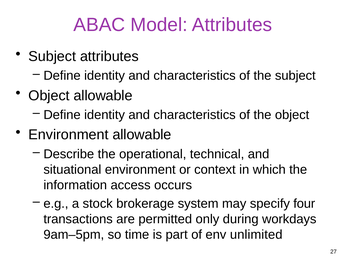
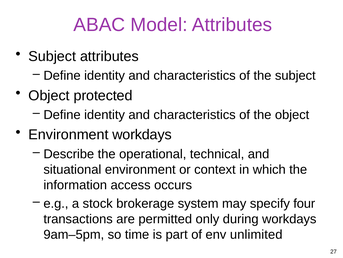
Object allowable: allowable -> protected (103, 95)
Environment allowable: allowable -> workdays (142, 134)
